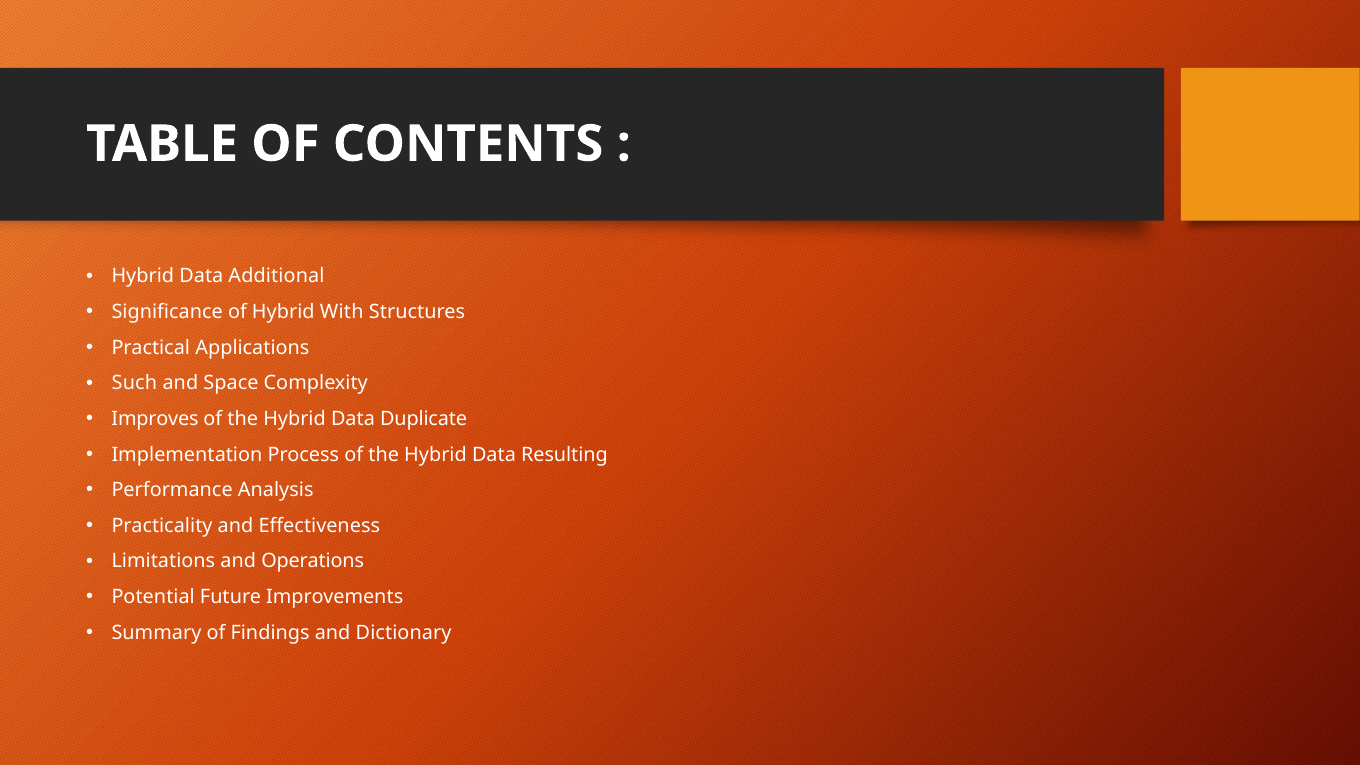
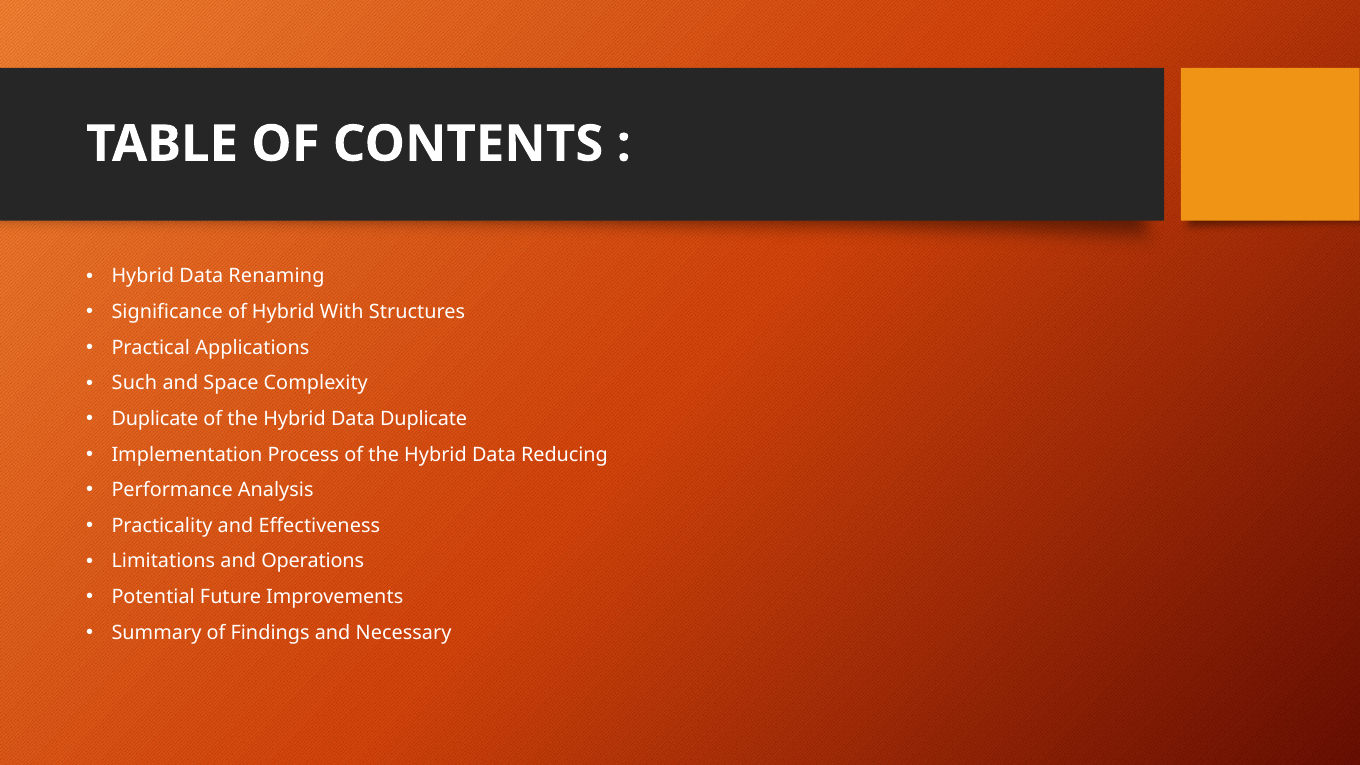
Additional: Additional -> Renaming (277, 276)
Improves: Improves -> Duplicate (155, 419)
Resulting: Resulting -> Reducing (564, 454)
Dictionary: Dictionary -> Necessary (404, 633)
